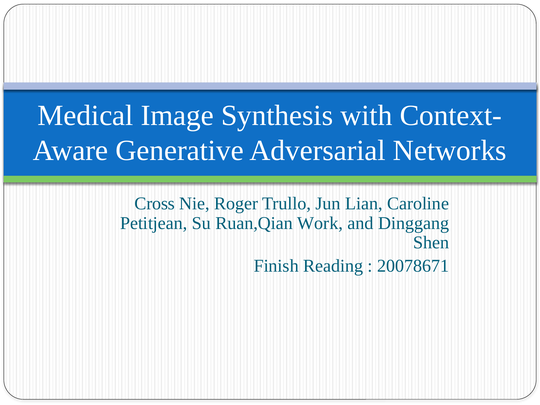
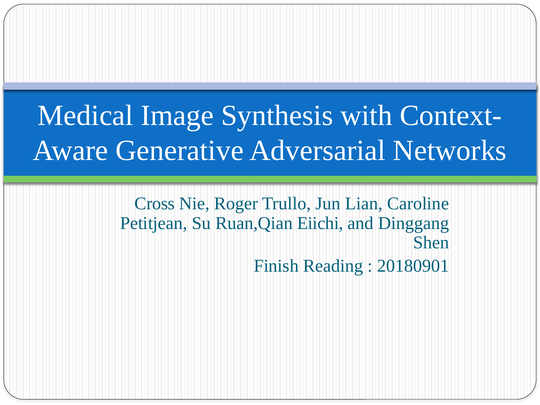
Work: Work -> Eiichi (320, 223)
20078671: 20078671 -> 20180901 (413, 266)
